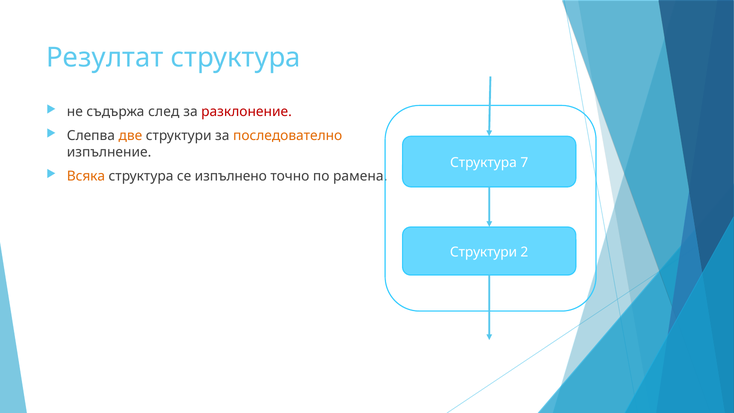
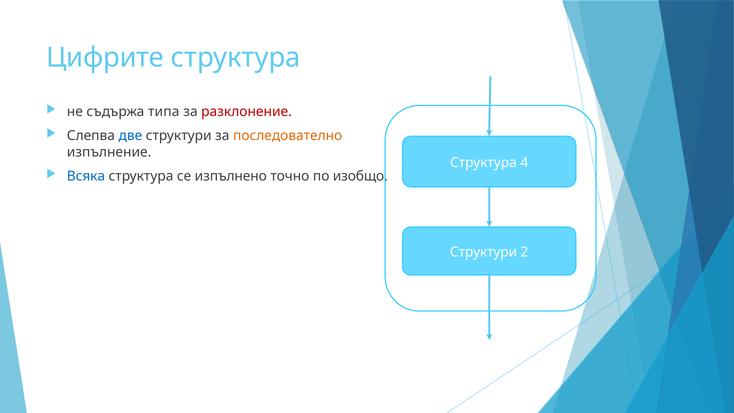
Резултат: Резултат -> Цифрите (105, 58)
след: след -> типа (164, 111)
две colour: orange -> blue (130, 136)
7: 7 -> 4 (524, 162)
Всяка colour: orange -> blue (86, 176)
рамена: рамена -> изобщо (360, 176)
